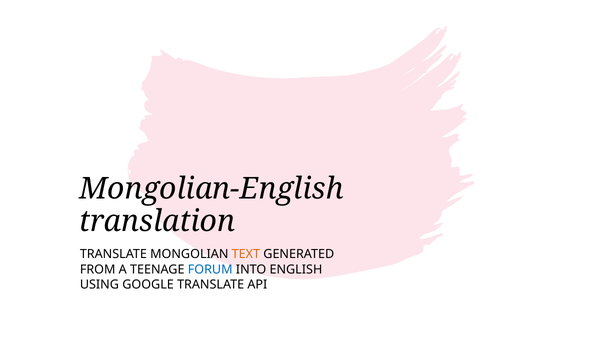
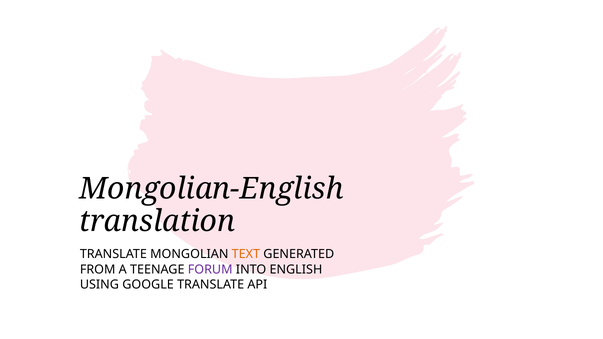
FORUM colour: blue -> purple (210, 270)
